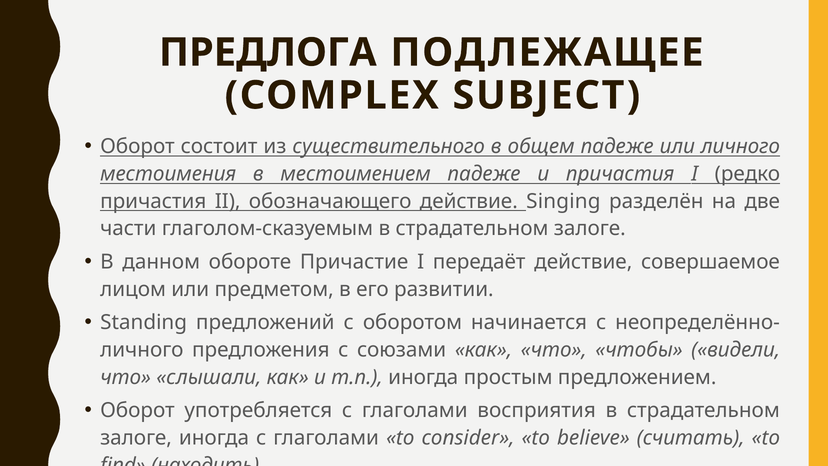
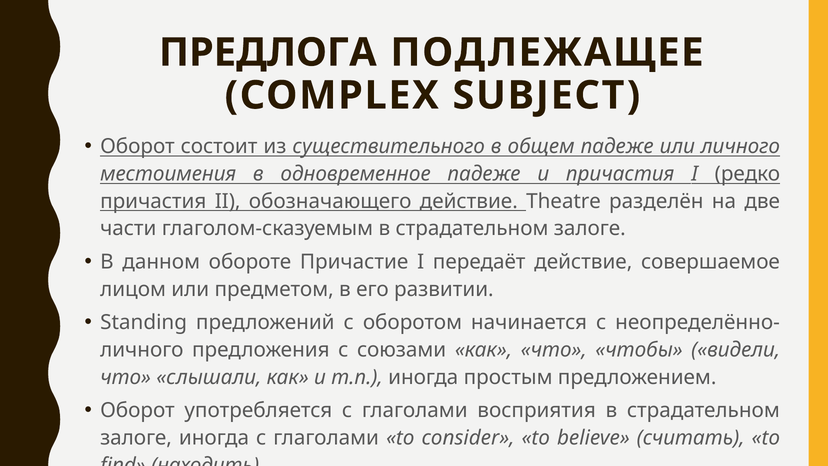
местоимением: местоимением -> одновременное (356, 174)
Singing: Singing -> Theatre (564, 201)
